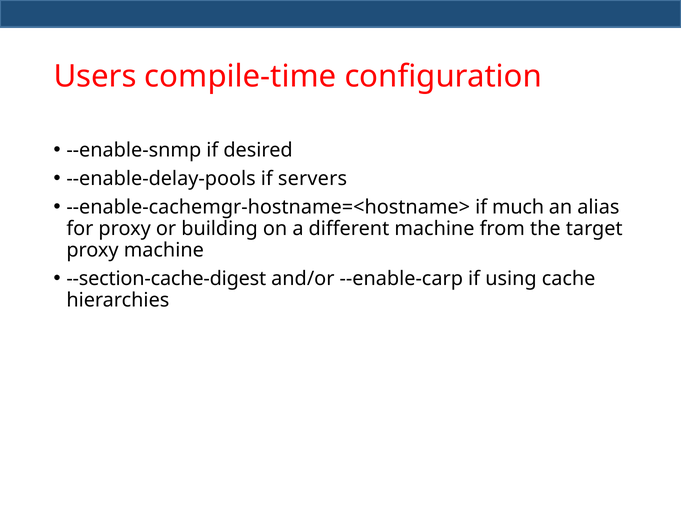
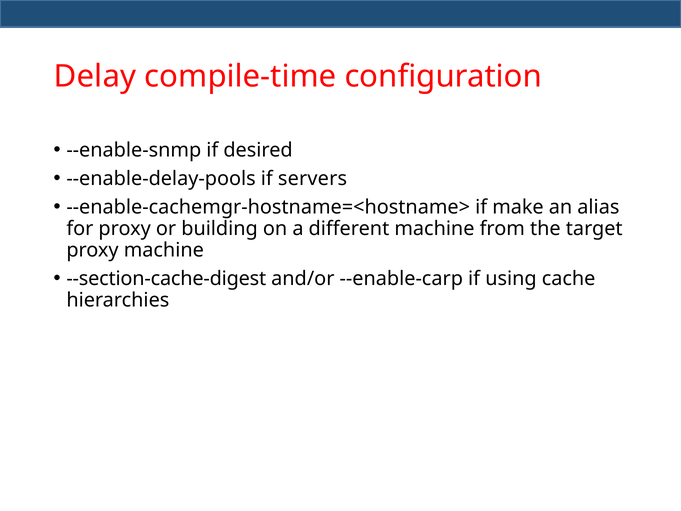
Users: Users -> Delay (95, 76)
much: much -> make (518, 207)
